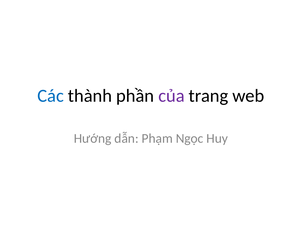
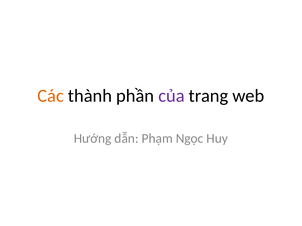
Các colour: blue -> orange (51, 96)
